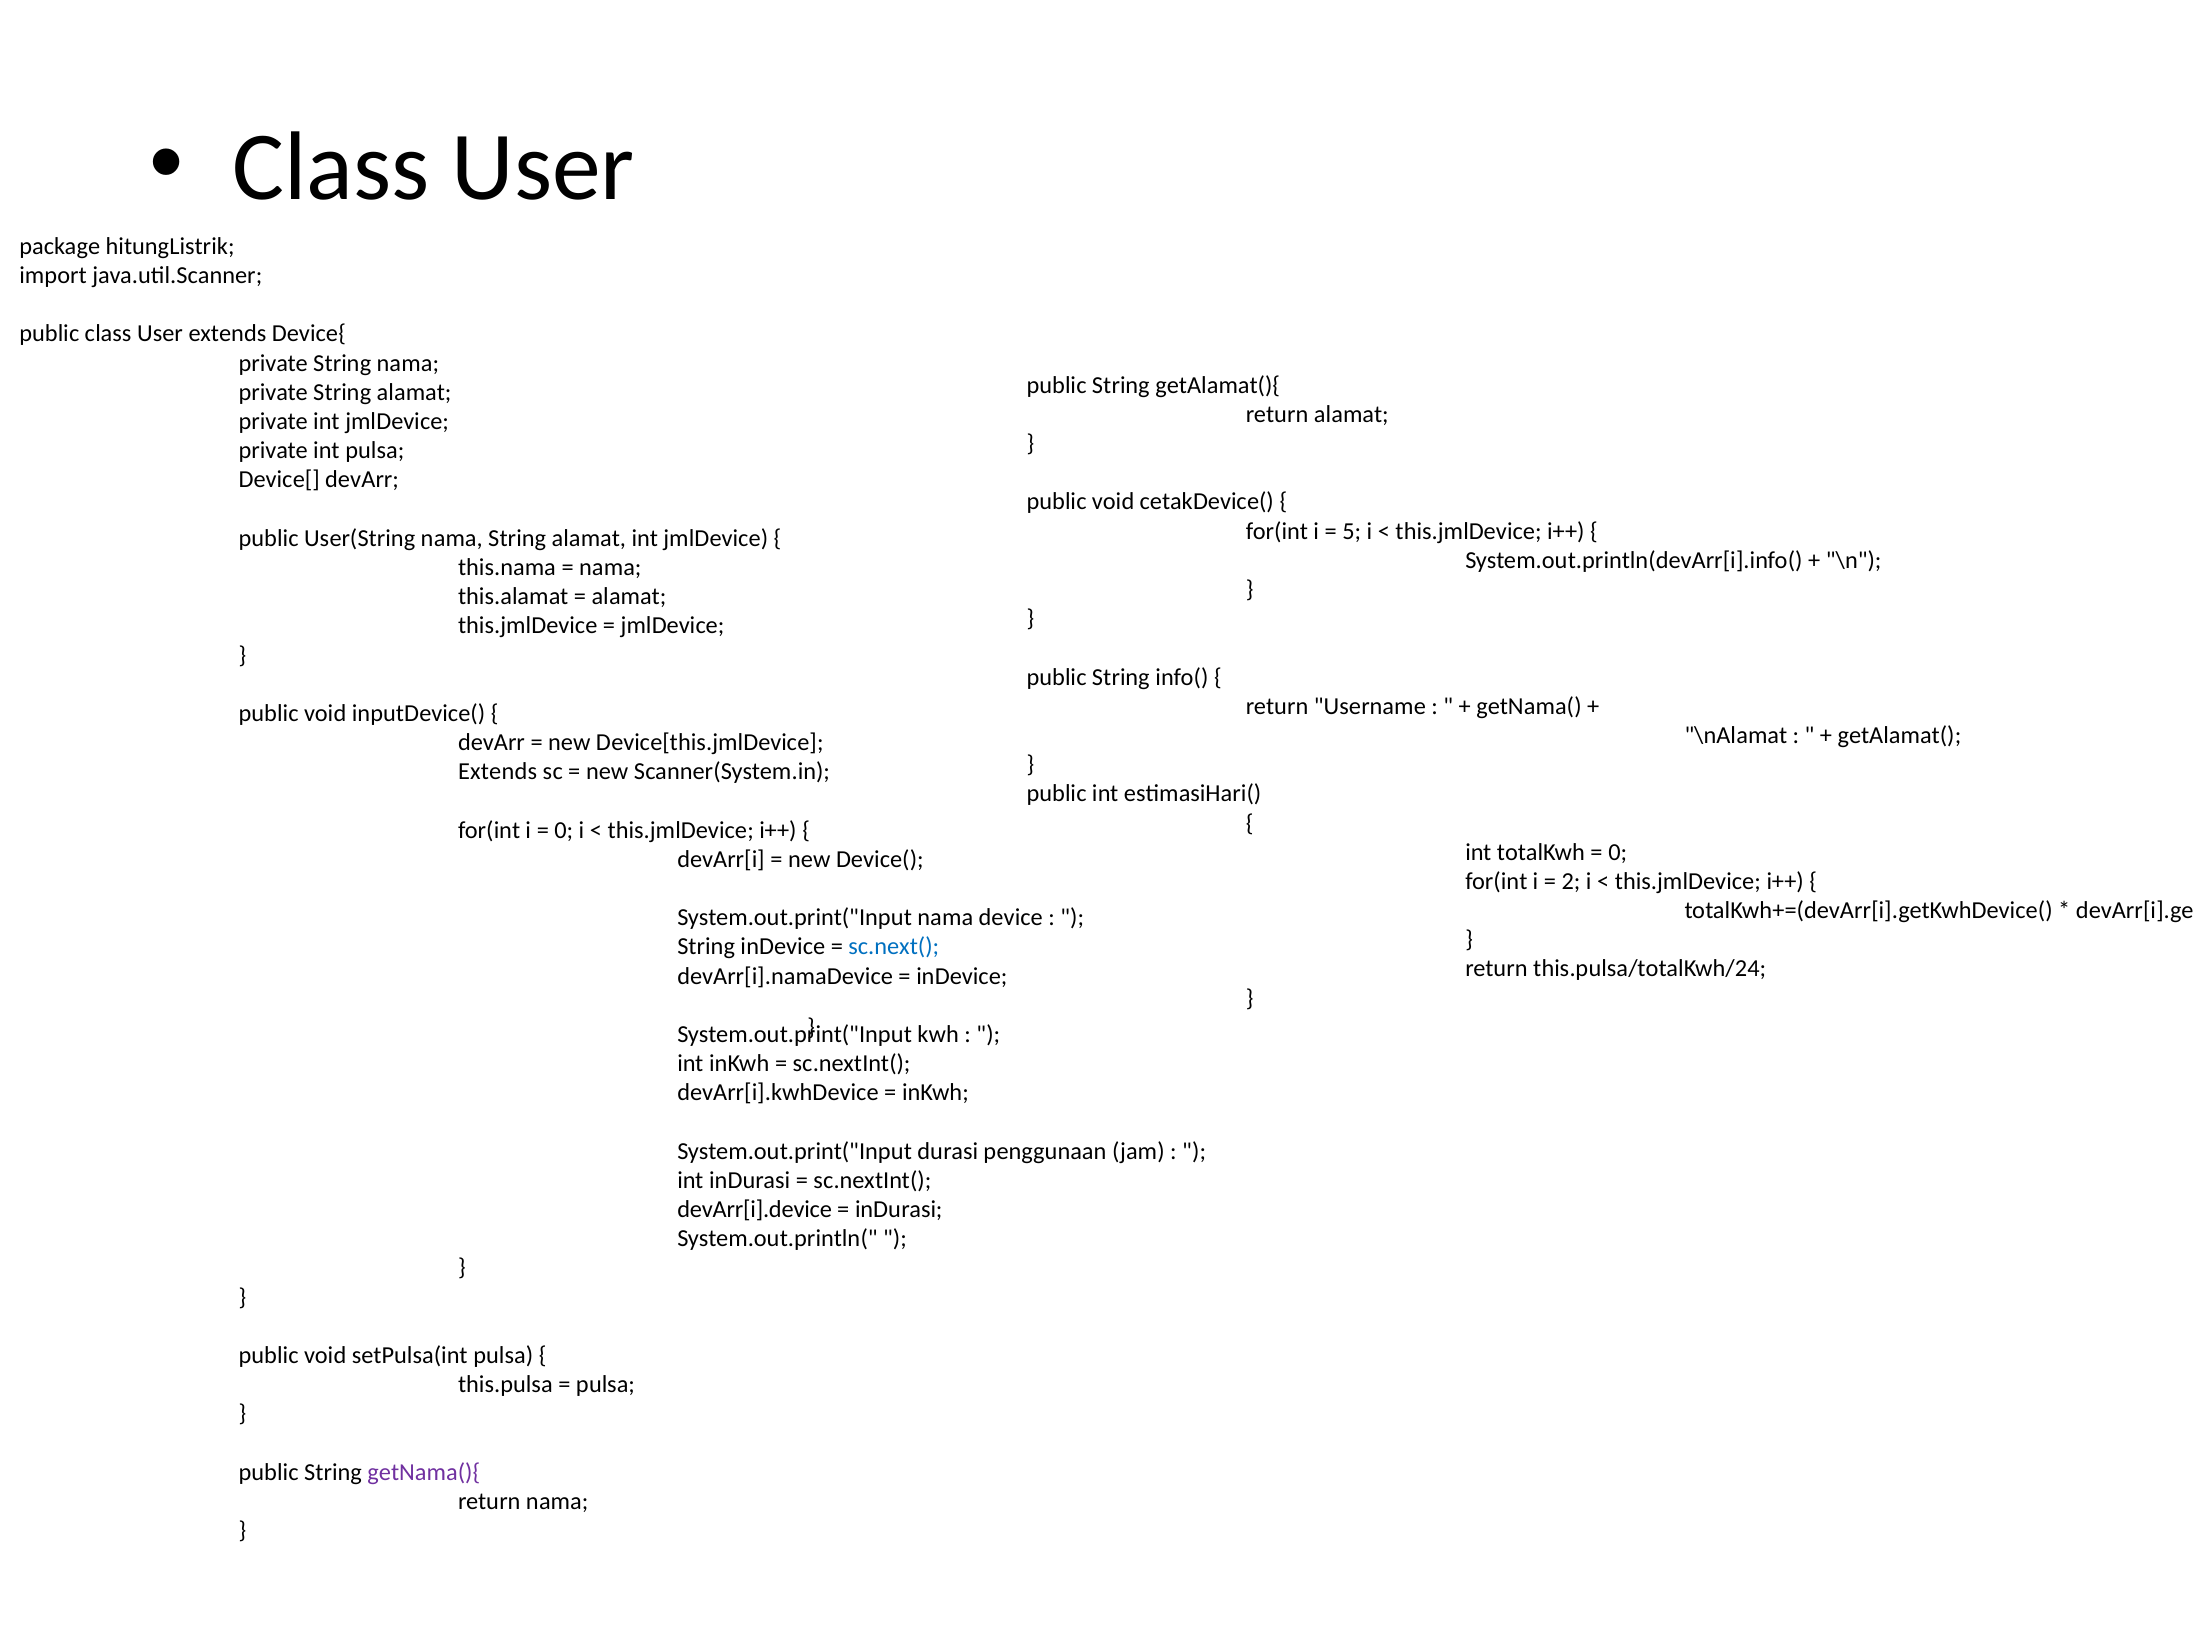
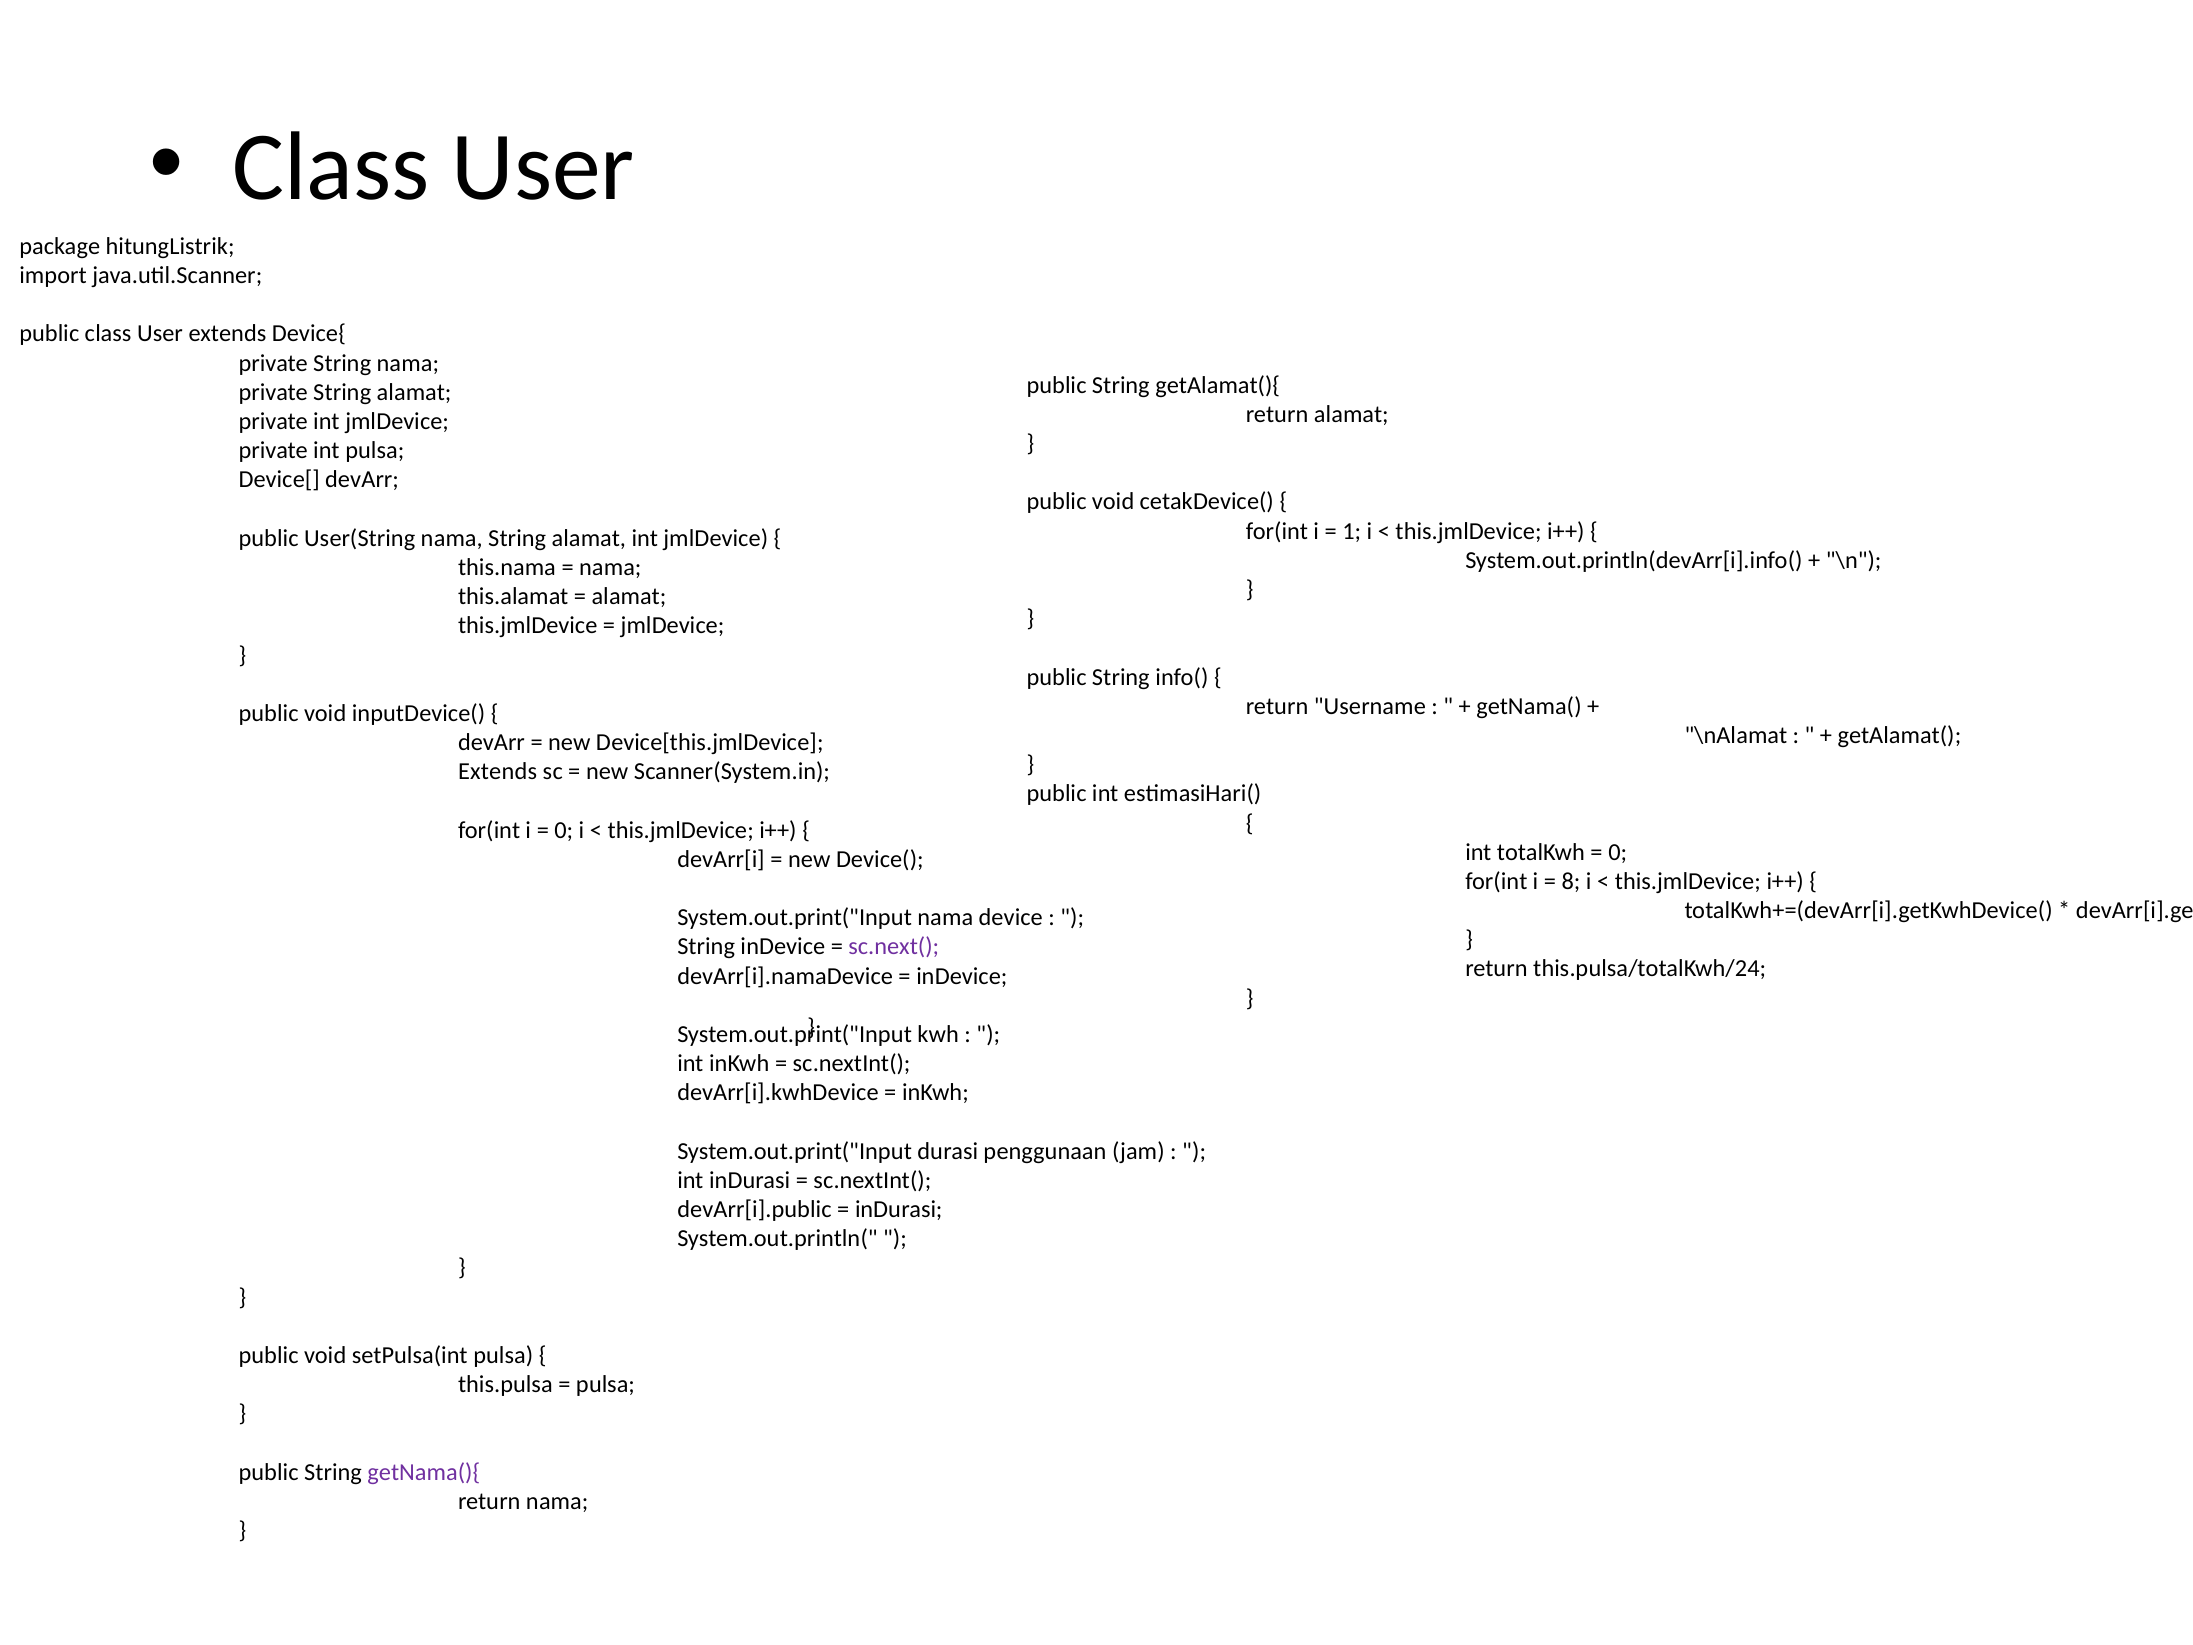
5: 5 -> 1 (1352, 531)
2: 2 -> 8 (1571, 881)
sc.next( colour: blue -> purple (894, 947)
devArr[i].device: devArr[i].device -> devArr[i].public (754, 1209)
